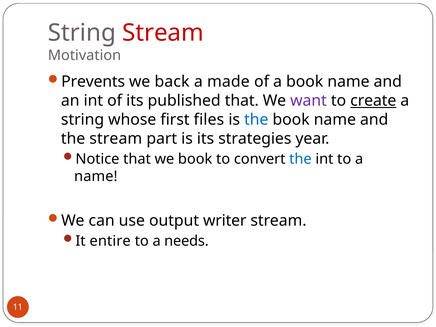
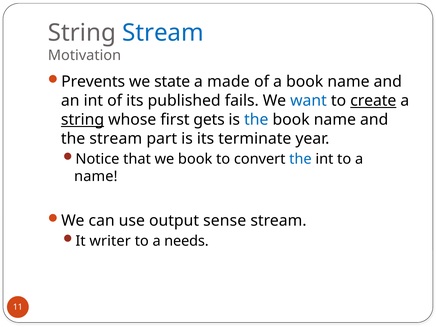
Stream colour: red -> blue (163, 33)
back: back -> state (172, 82)
published that: that -> fails (242, 101)
want colour: purple -> blue (309, 101)
string underline: none -> present (83, 120)
files: files -> gets (209, 120)
strategies: strategies -> terminate (255, 139)
writer: writer -> sense (225, 221)
entire: entire -> writer (110, 241)
